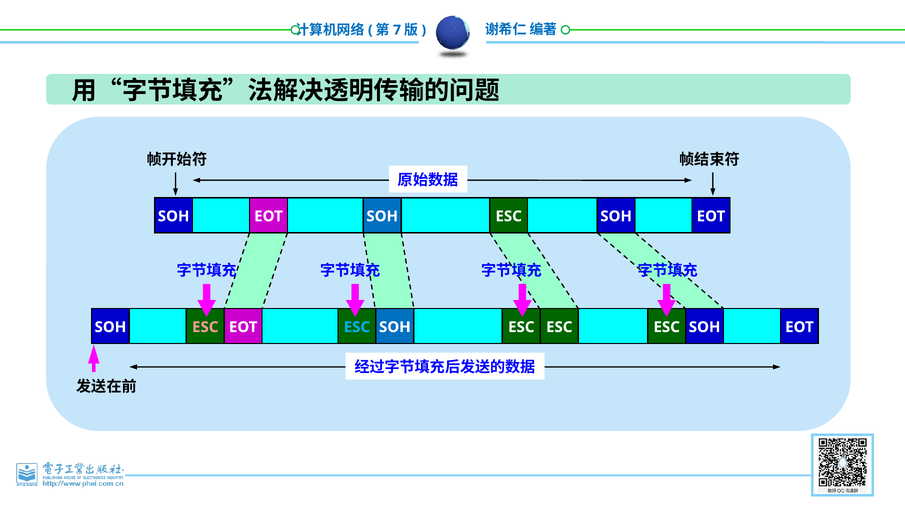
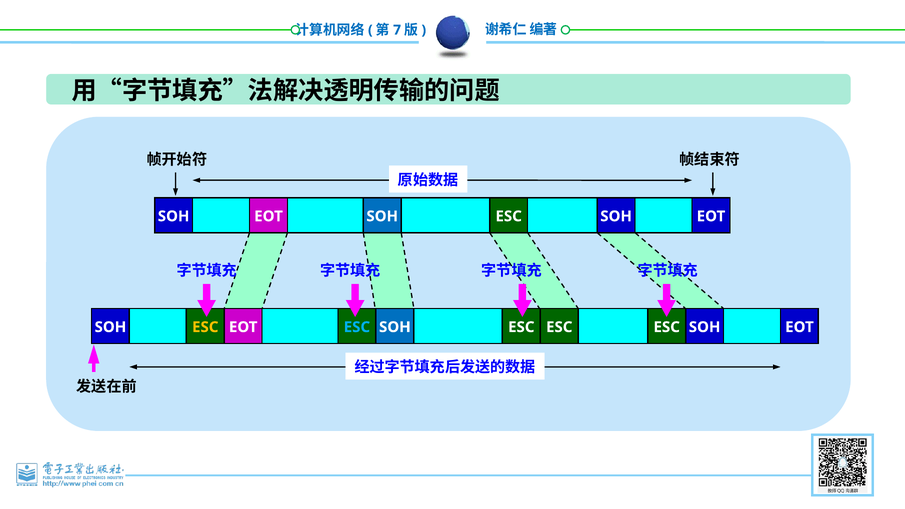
ESC colour: pink -> yellow (205, 327)
